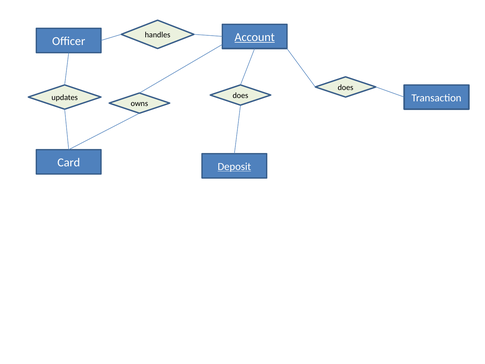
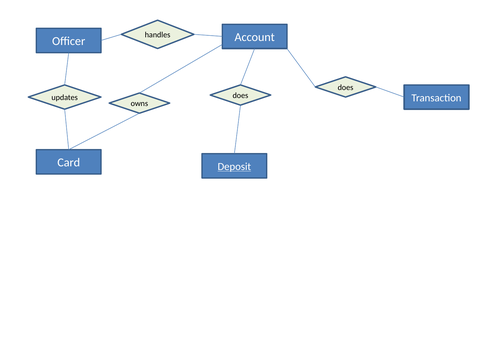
Account underline: present -> none (255, 37)
